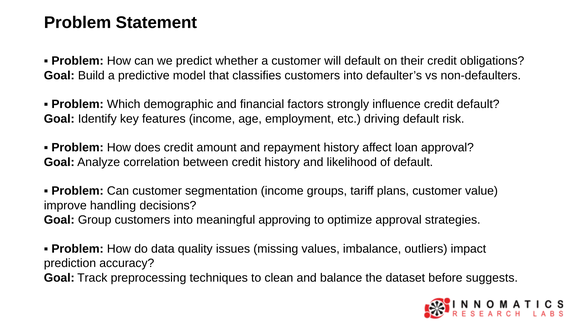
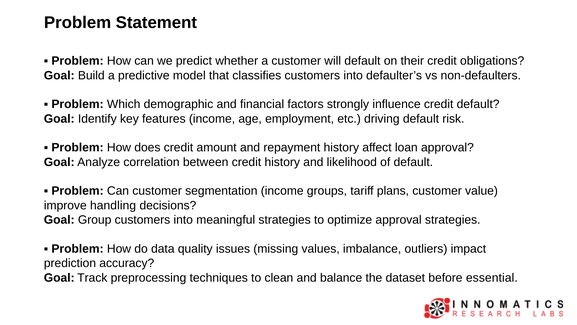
meaningful approving: approving -> strategies (285, 220)
suggests: suggests -> essential (492, 277)
